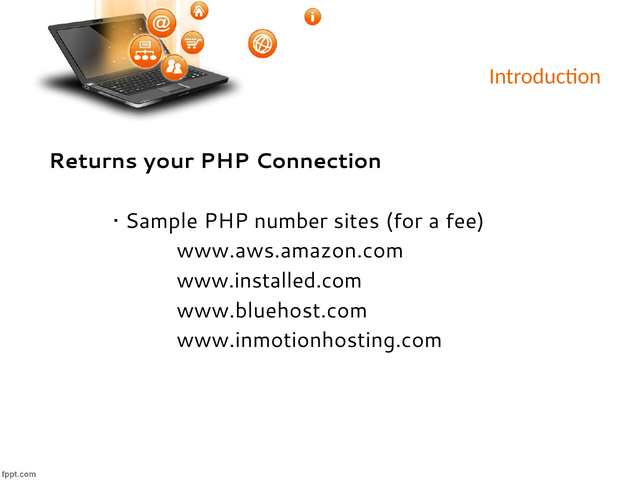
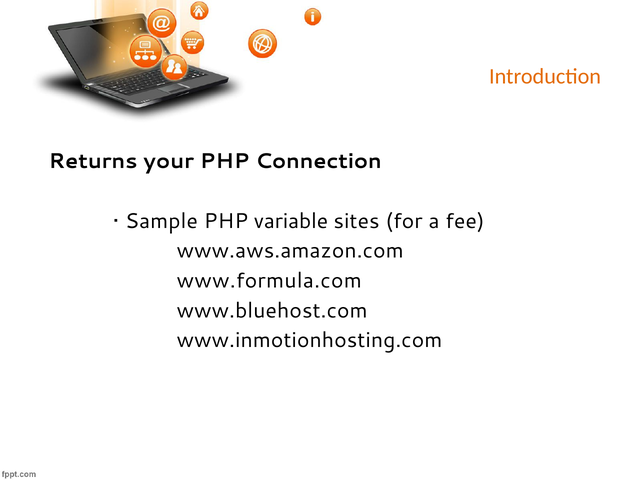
number: number -> variable (291, 221)
www.installed.com: www.installed.com -> www.formula.com (269, 281)
